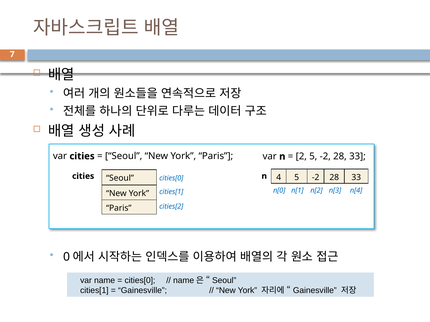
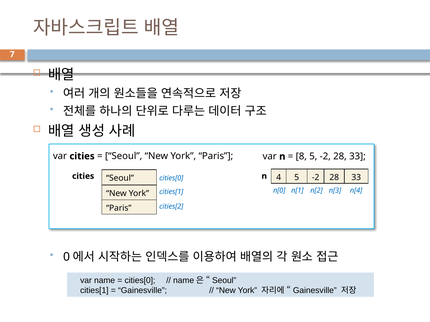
2: 2 -> 8 (301, 157)
